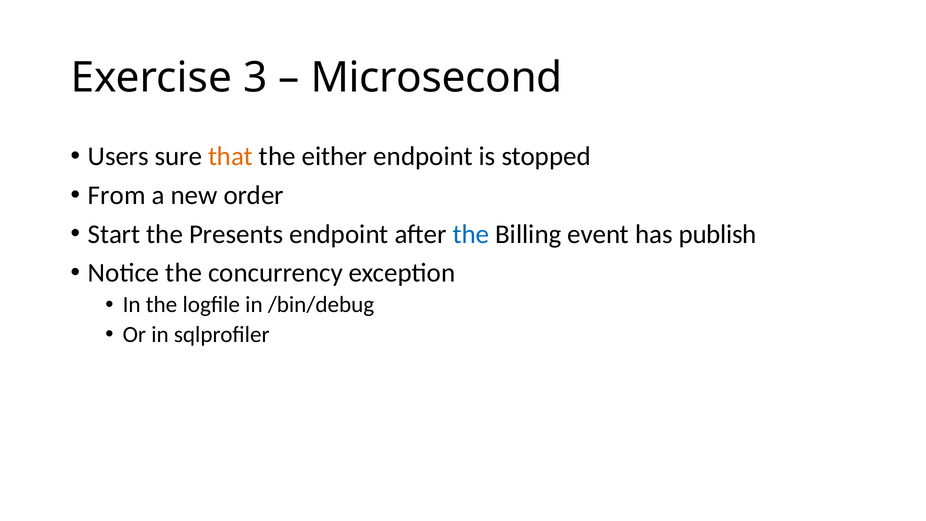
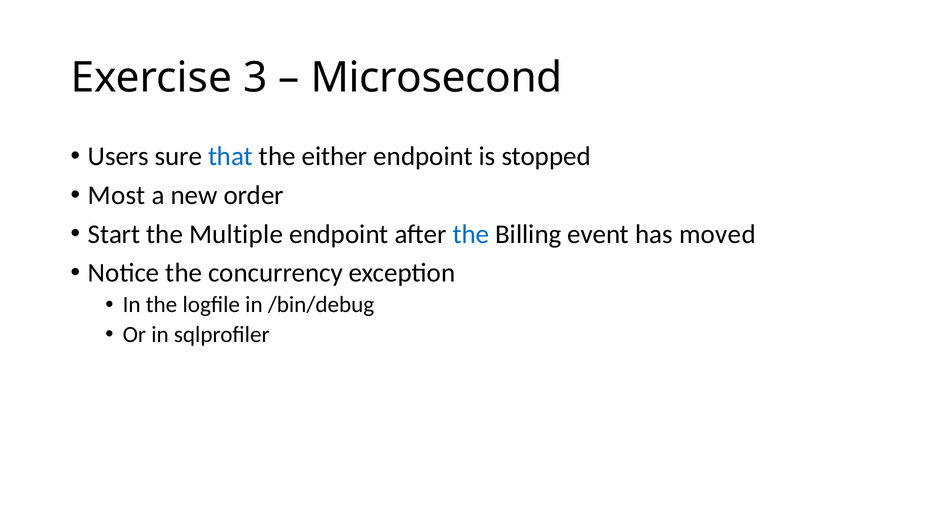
that colour: orange -> blue (231, 157)
From: From -> Most (117, 195)
Presents: Presents -> Multiple (236, 234)
publish: publish -> moved (717, 234)
